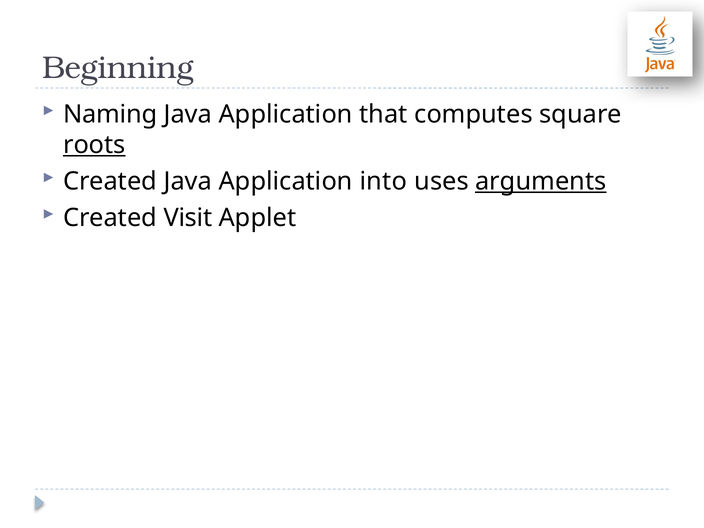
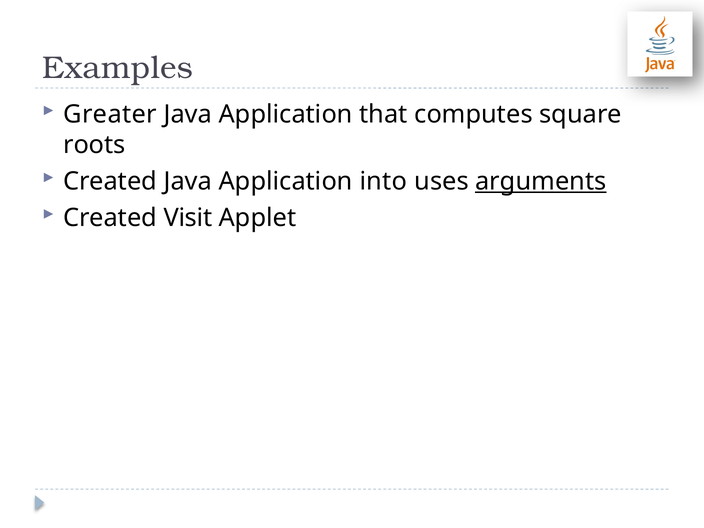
Beginning: Beginning -> Examples (118, 68)
Naming: Naming -> Greater (110, 114)
roots underline: present -> none (94, 145)
